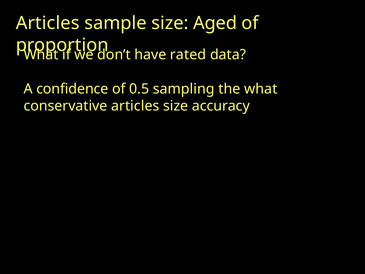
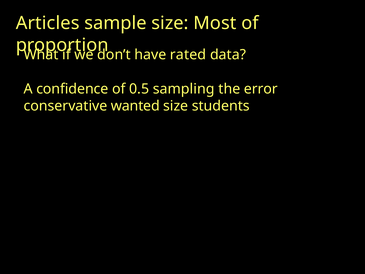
Aged: Aged -> Most (215, 23)
the what: what -> error (261, 89)
conservative articles: articles -> wanted (135, 106)
accuracy: accuracy -> students (221, 106)
